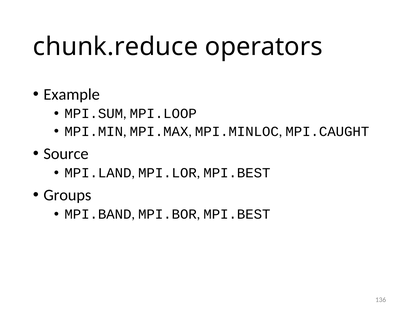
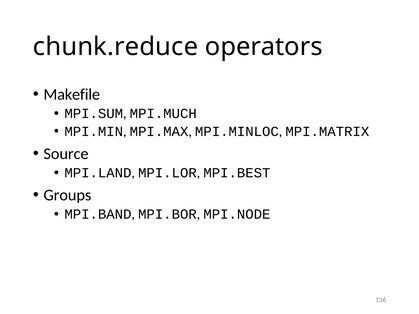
Example: Example -> Makefile (72, 94)
MPI.LOOP: MPI.LOOP -> MPI.MUCH (163, 114)
MPI.CAUGHT: MPI.CAUGHT -> MPI.MATRIX (327, 132)
MPI.BOR MPI.BEST: MPI.BEST -> MPI.NODE (237, 215)
